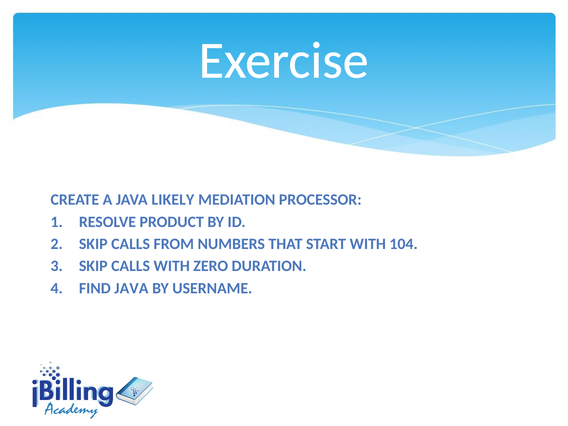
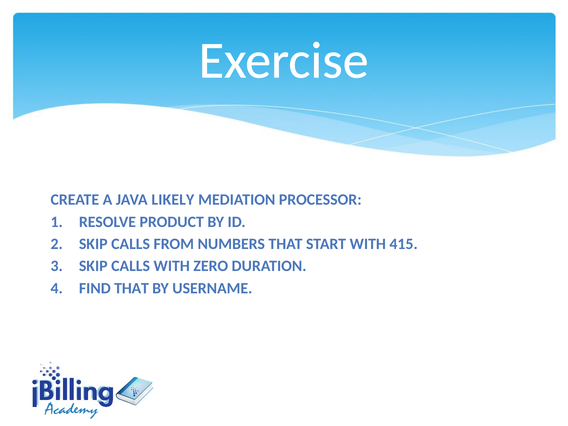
104: 104 -> 415 (404, 244)
FIND JAVA: JAVA -> THAT (132, 288)
